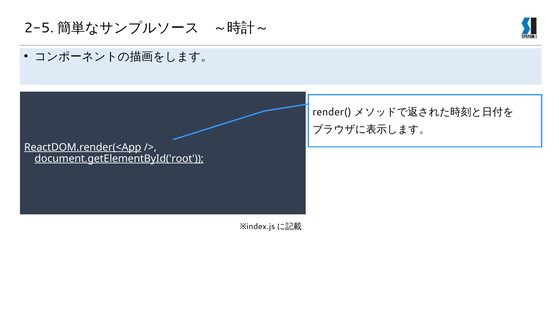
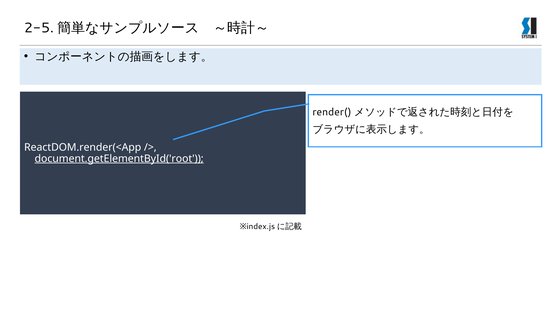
ReactDOM.render(<App underline: present -> none (83, 147)
